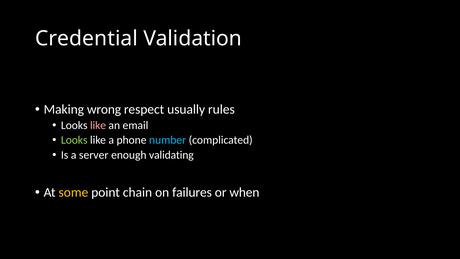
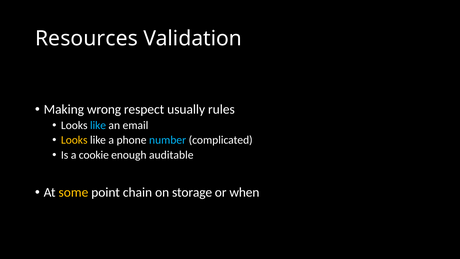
Credential: Credential -> Resources (86, 39)
like colour: pink -> light blue (98, 125)
Looks colour: light green -> yellow (74, 140)
server: server -> cookie (94, 155)
validating: validating -> auditable (171, 155)
failures: failures -> storage (192, 192)
